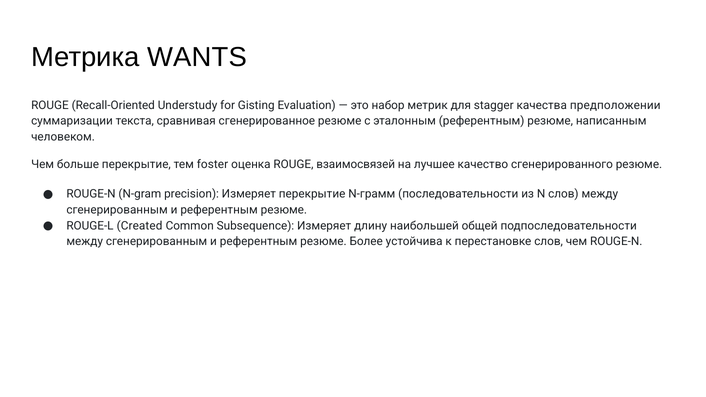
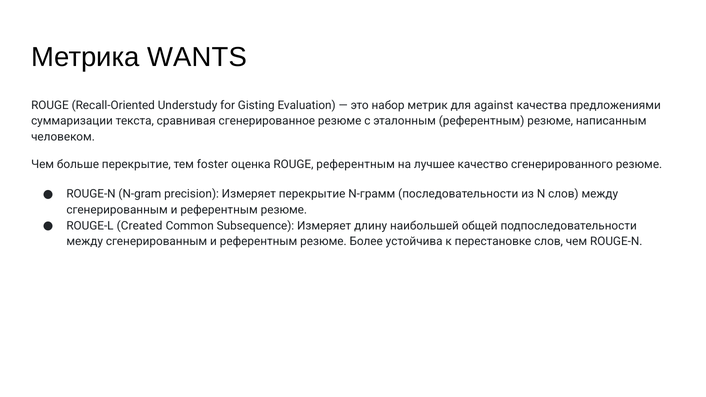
stagger: stagger -> against (494, 105)
предположении: предположении -> предложениями (615, 105)
ROUGE взаимосвязей: взаимосвязей -> референтным (356, 164)
